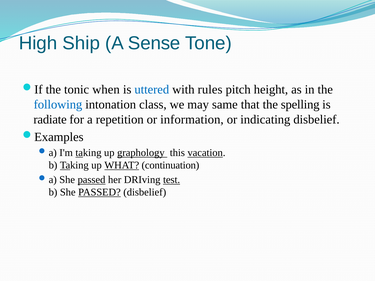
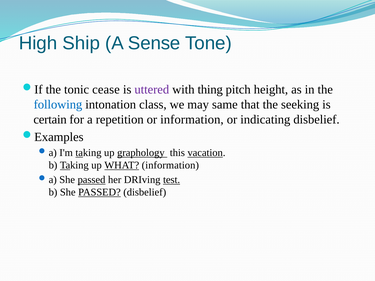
when: when -> cease (106, 90)
uttered colour: blue -> purple (152, 90)
rules: rules -> thing (210, 90)
spelling: spelling -> seeking (300, 105)
radiate: radiate -> certain (50, 120)
WHAT continuation: continuation -> information (170, 165)
